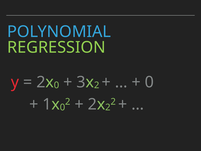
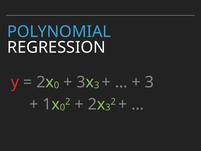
REGRESSION colour: light green -> white (56, 47)
2: 2 -> 3 (97, 85)
0: 0 -> 3 (149, 82)
2: 2 -> 3 (108, 107)
